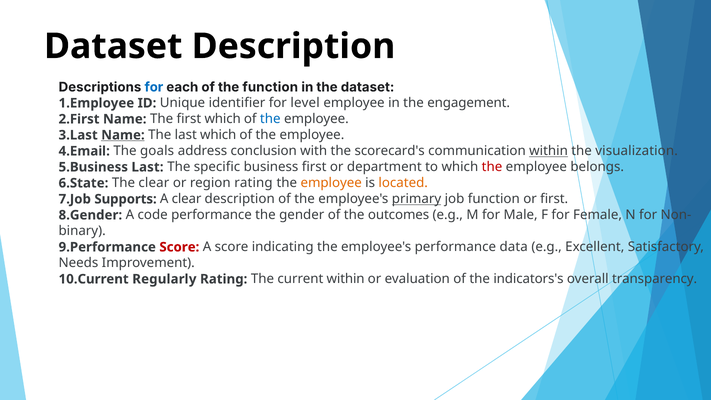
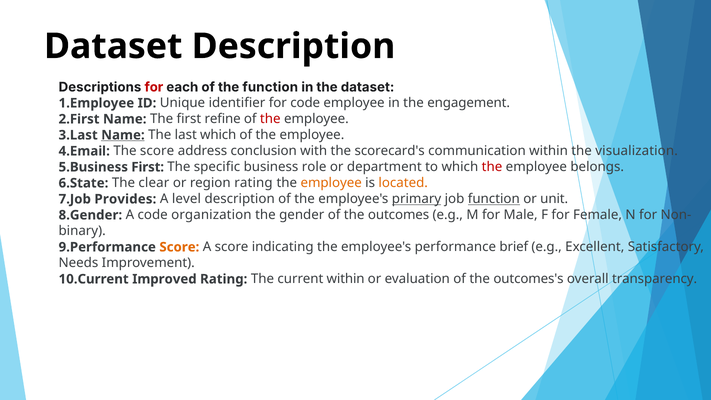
for colour: blue -> red (154, 87)
for level: level -> code (305, 103)
first which: which -> refine (223, 119)
the colour: blue -> red (270, 119)
The goals: goals -> score (157, 151)
within underline: present -> none (549, 151)
Last: Last -> First (148, 167)
business first: first -> role (314, 167)
Supports: Supports -> Provides (125, 199)
A clear: clear -> level (186, 199)
function underline: none -> present (494, 199)
or first: first -> unit (554, 199)
code performance: performance -> organization (211, 215)
Score colour: red -> orange (179, 247)
data: data -> brief (514, 247)
Regularly: Regularly -> Improved (164, 279)
indicators's: indicators's -> outcomes's (528, 279)
